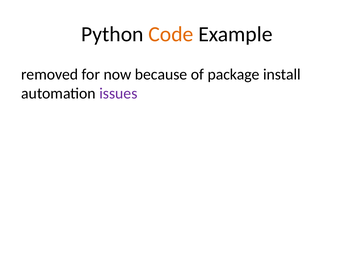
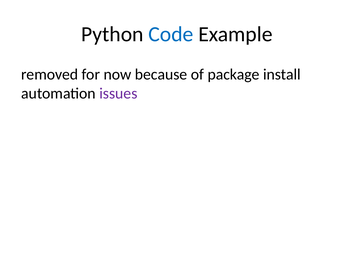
Code colour: orange -> blue (171, 34)
